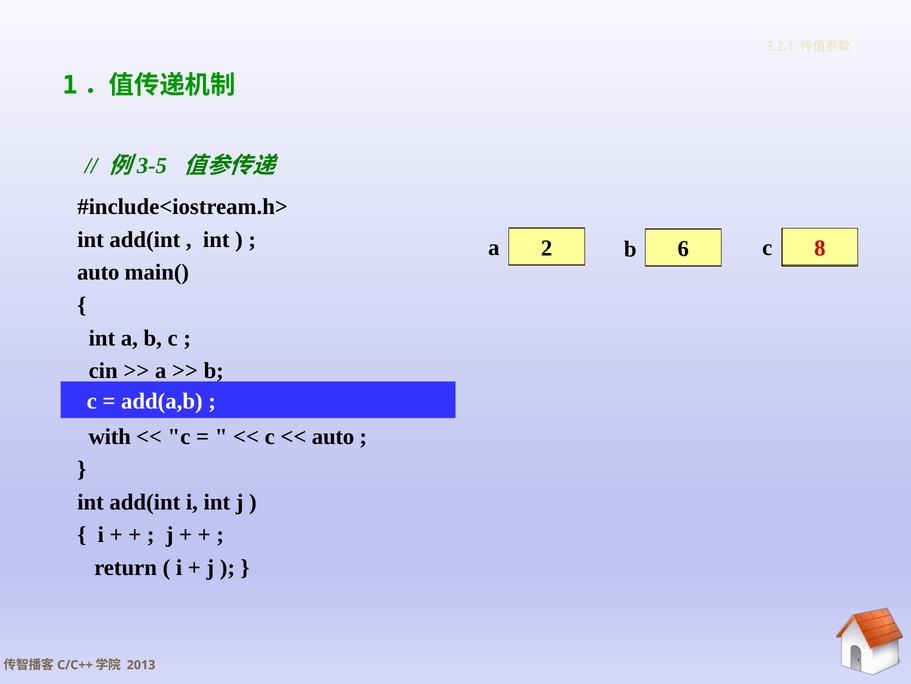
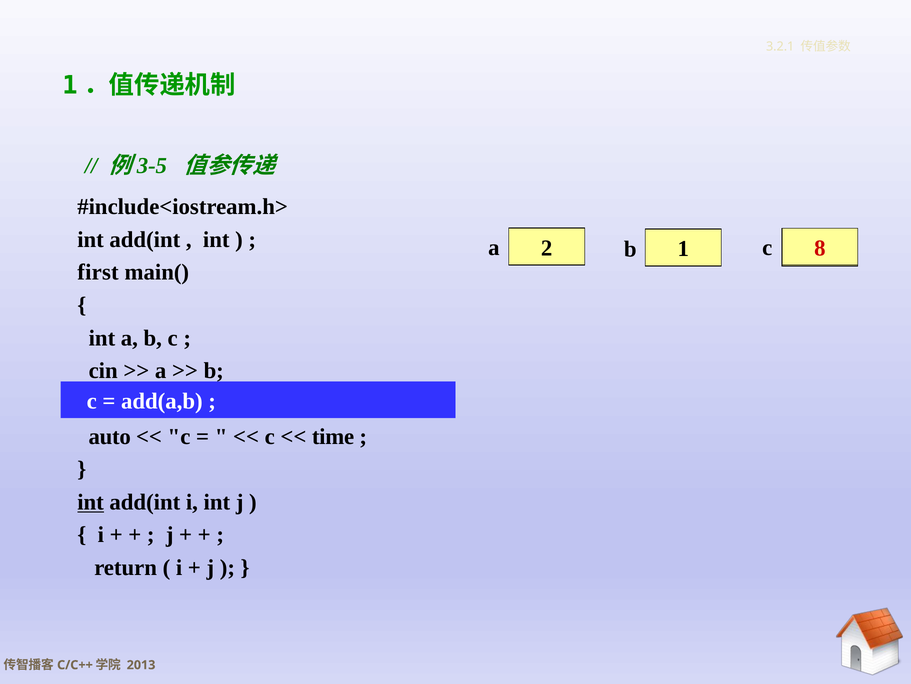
6: 6 -> 1 (683, 249)
auto: auto -> first (98, 272)
with: with -> auto (110, 436)
auto: auto -> time (333, 436)
int underline: none -> present (91, 502)
